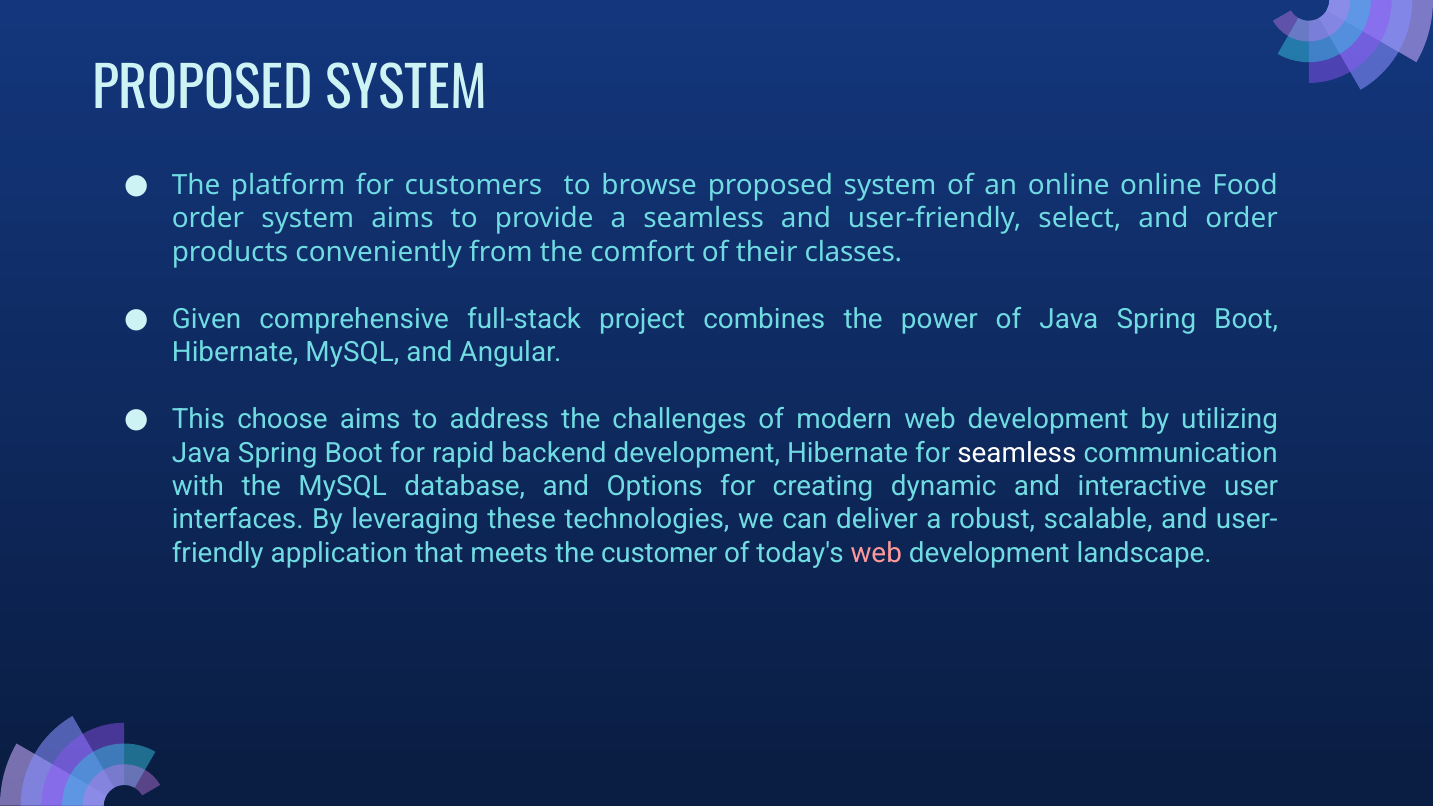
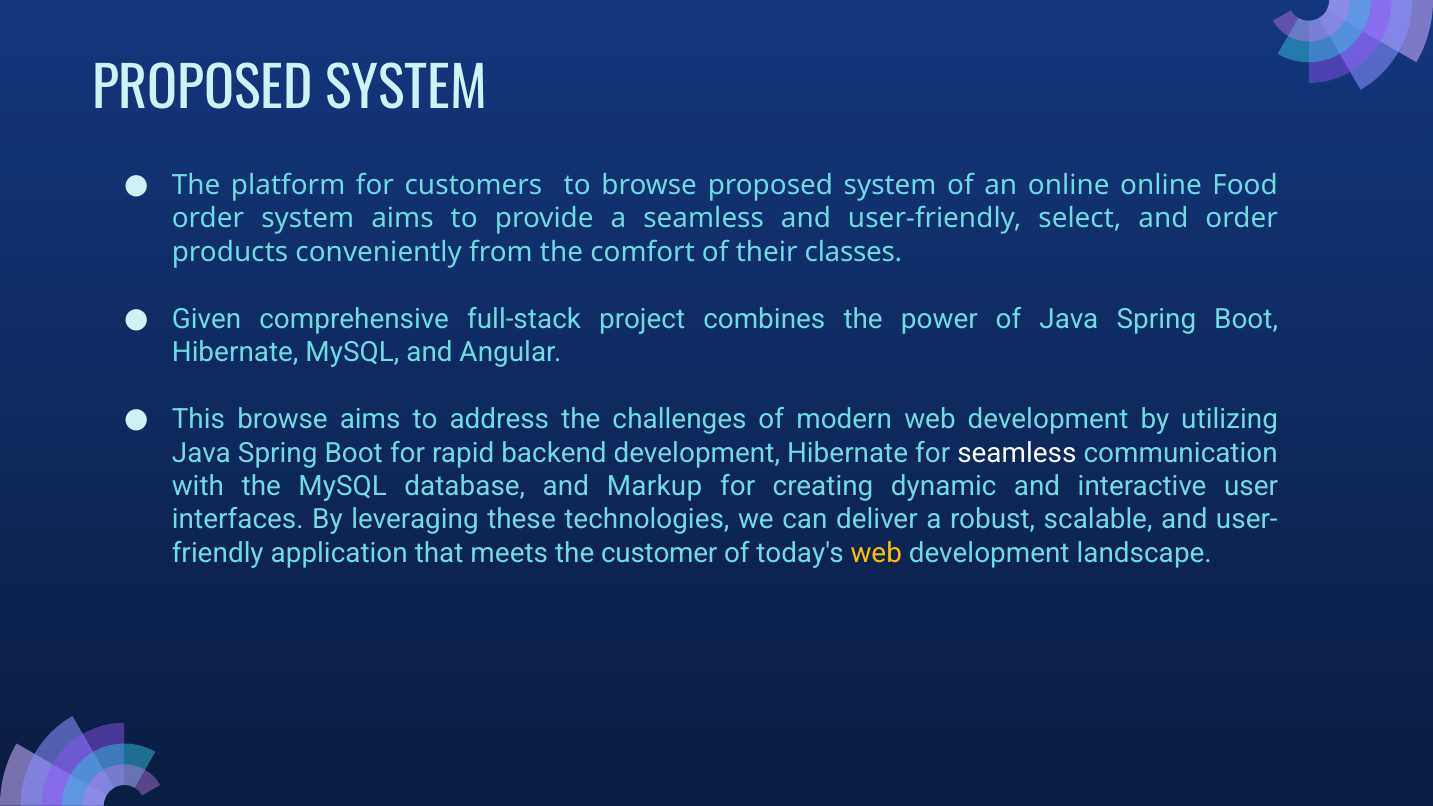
This choose: choose -> browse (282, 419)
Options: Options -> Markup (654, 486)
web colour: pink -> yellow (876, 553)
